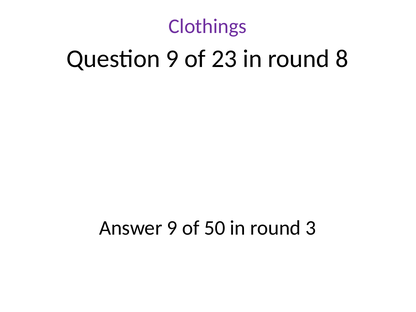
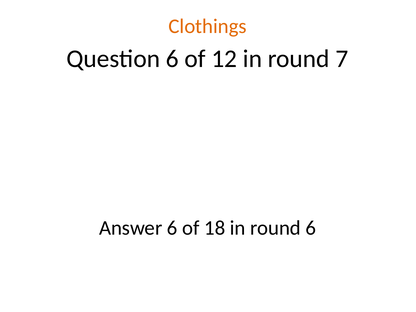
Clothings colour: purple -> orange (208, 26)
Question 9: 9 -> 6 (172, 59)
23: 23 -> 12 (224, 59)
8: 8 -> 7 (342, 59)
Answer 9: 9 -> 6 (172, 228)
50: 50 -> 18 (215, 228)
round 3: 3 -> 6 (311, 228)
